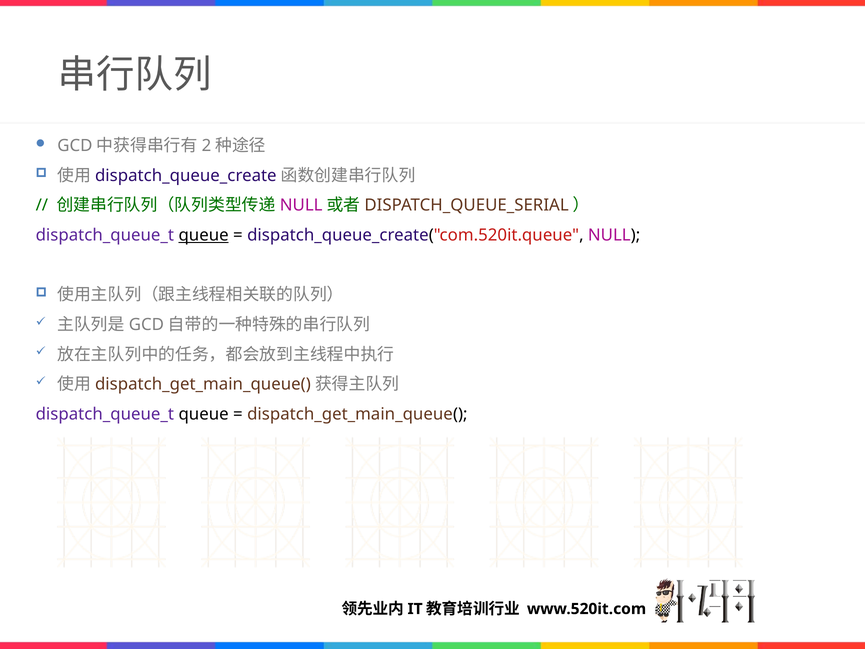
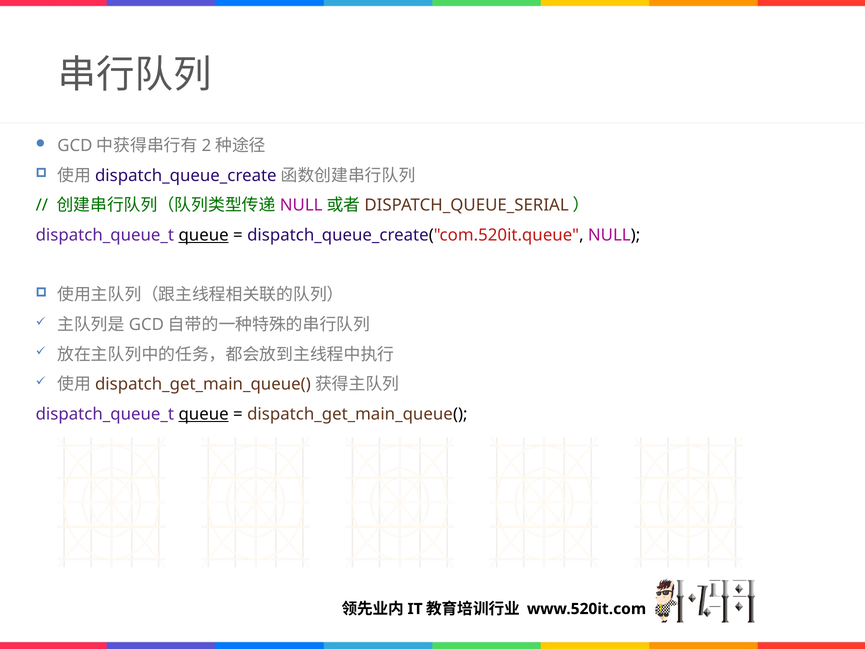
queue underline: none -> present (204, 414)
